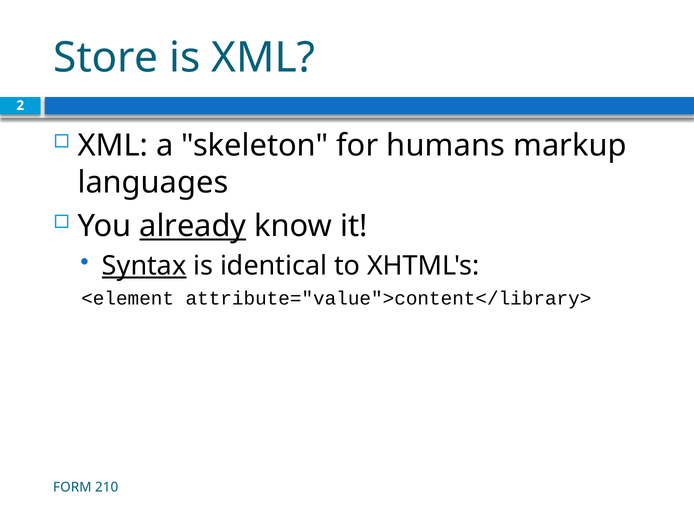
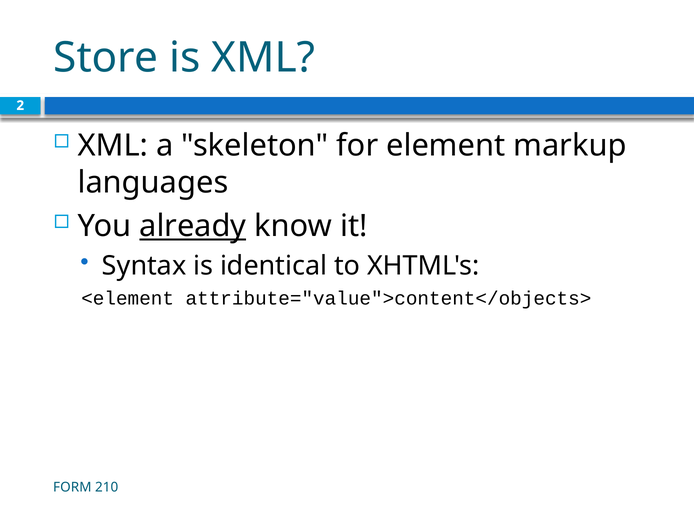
humans: humans -> element (446, 146)
Syntax underline: present -> none (144, 266)
attribute="value">content</library>: attribute="value">content</library> -> attribute="value">content</objects> (388, 299)
